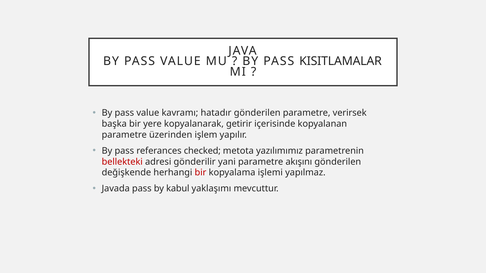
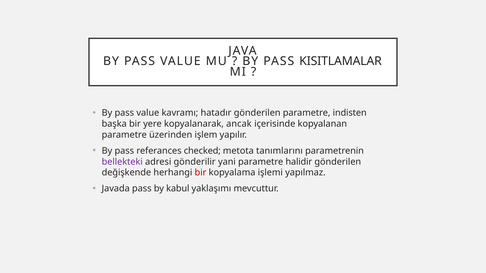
verirsek: verirsek -> indisten (350, 113)
getirir: getirir -> ancak (239, 124)
yazılımımız: yazılımımız -> tanımlarını (279, 151)
bellekteki colour: red -> purple (122, 162)
akışını: akışını -> halidir (299, 162)
